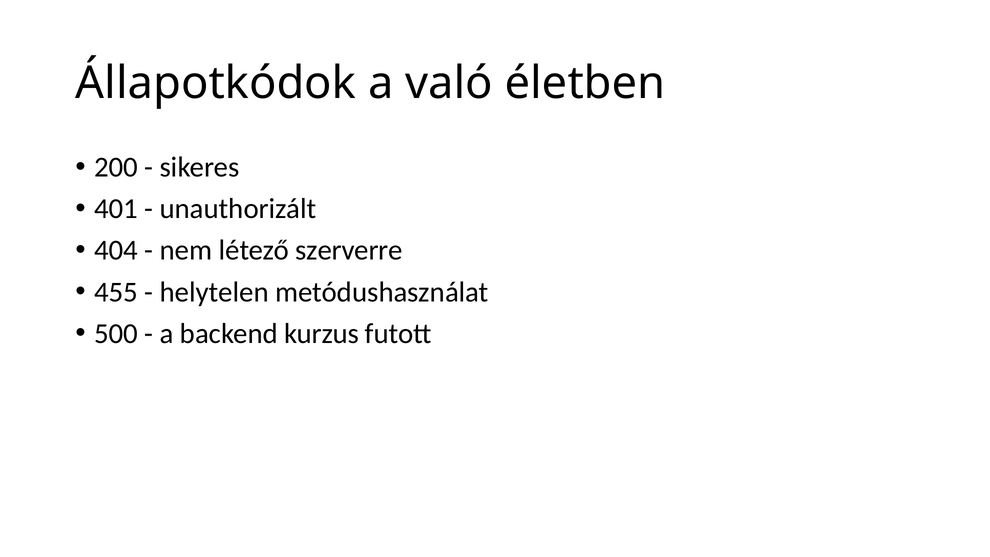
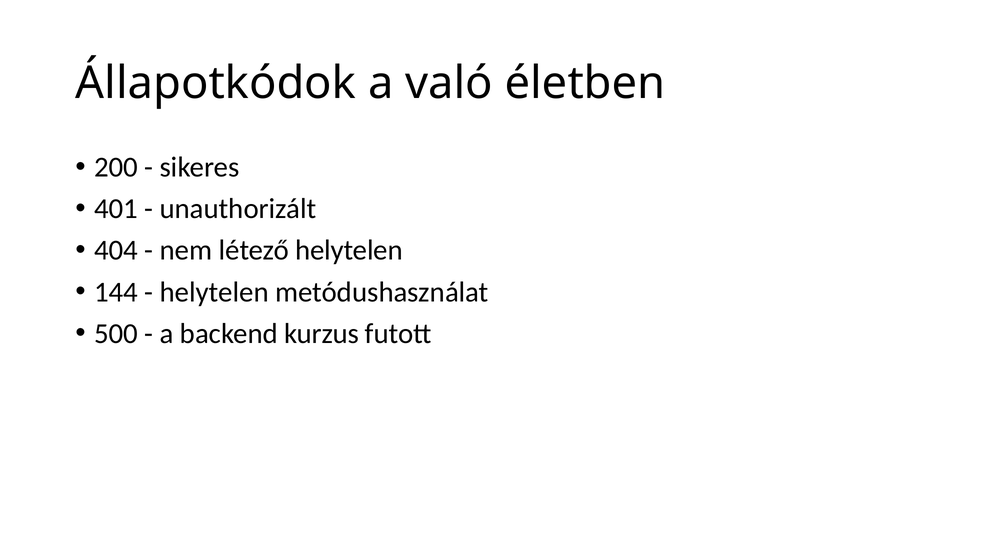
létező szerverre: szerverre -> helytelen (349, 250)
455: 455 -> 144 (116, 292)
